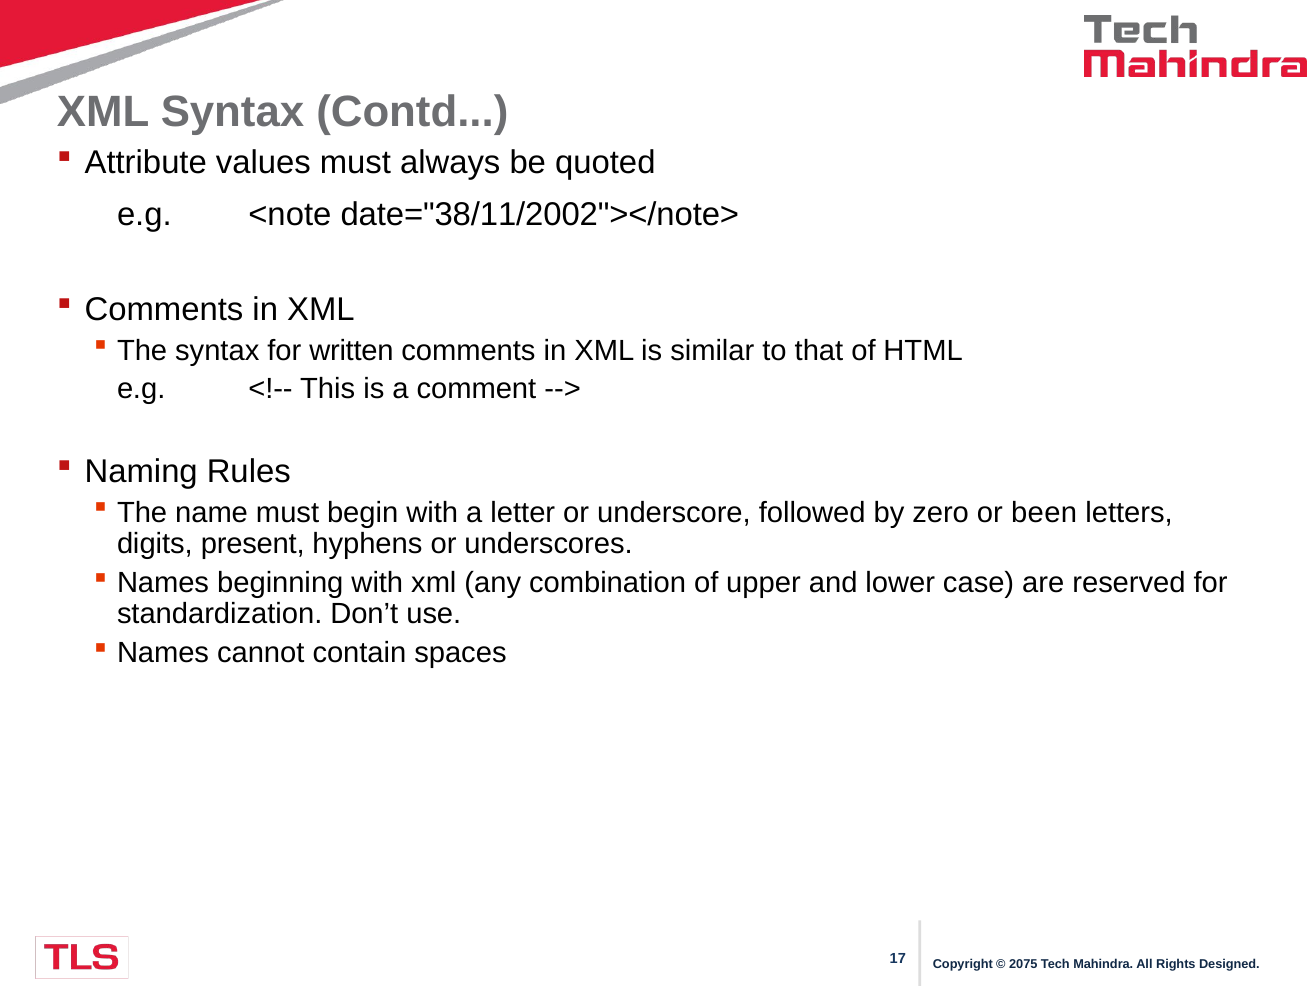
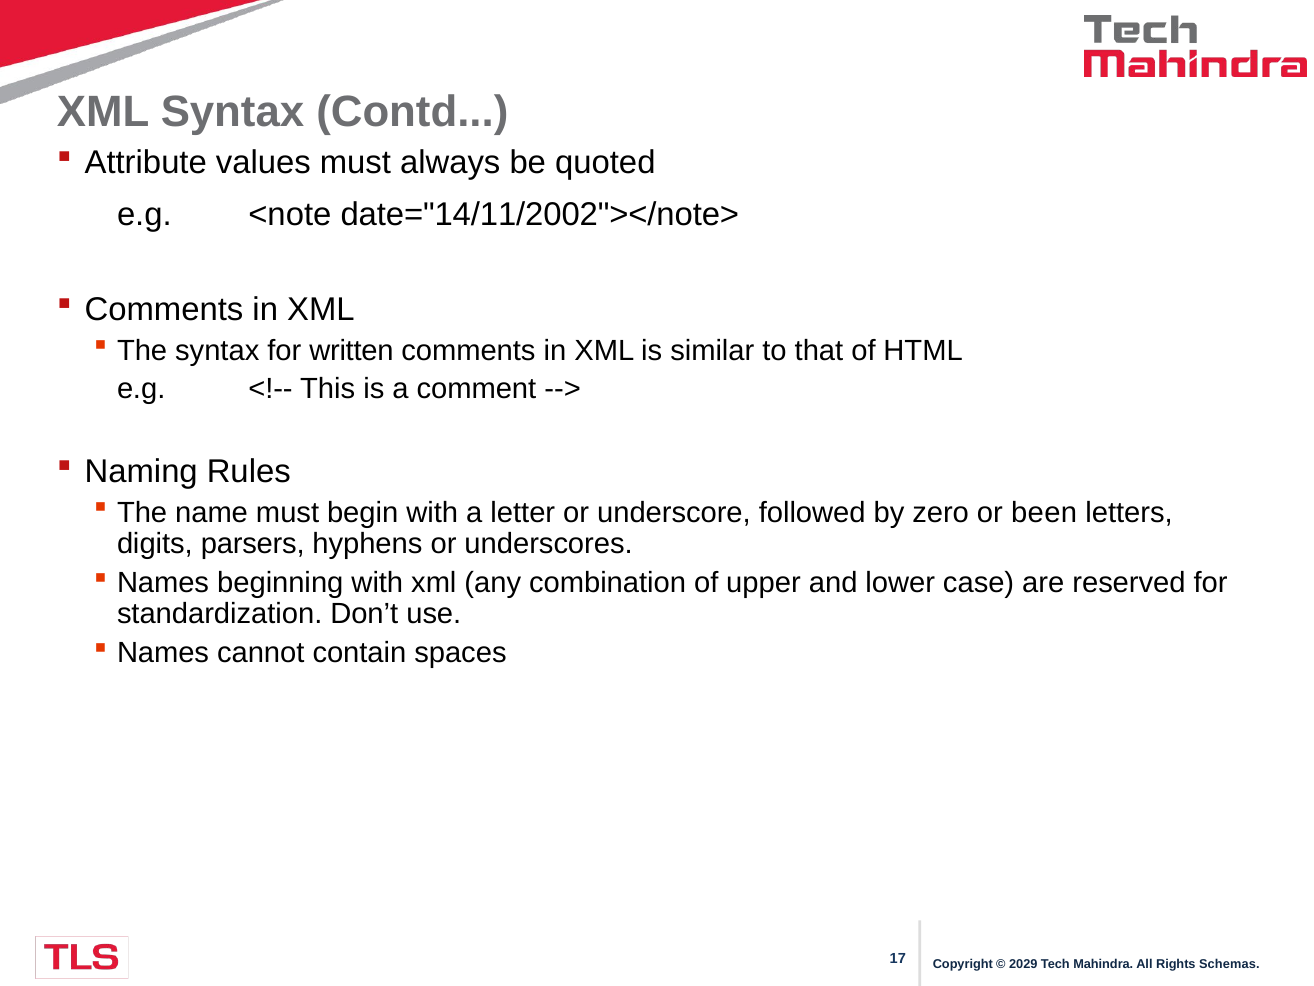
date="38/11/2002"></note>: date="38/11/2002"></note> -> date="14/11/2002"></note> (540, 215)
present: present -> parsers (253, 544)
2075: 2075 -> 2029 (1023, 963)
Designed: Designed -> Schemas (1229, 963)
